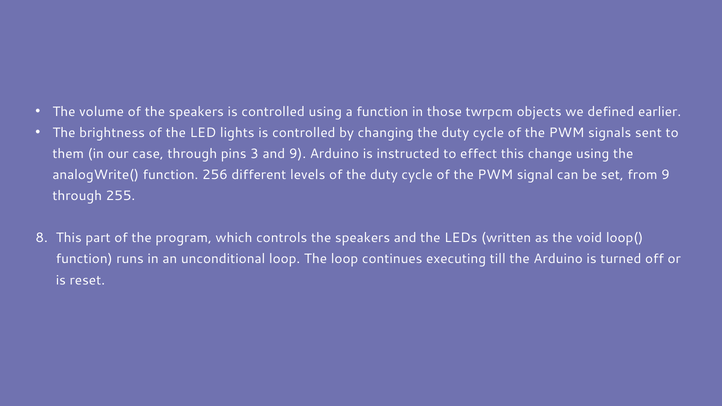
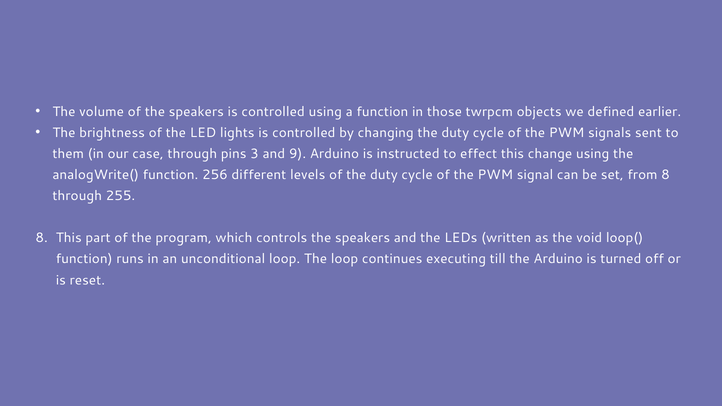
from 9: 9 -> 8 (666, 175)
